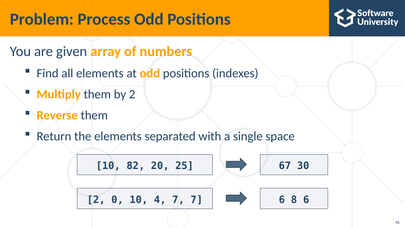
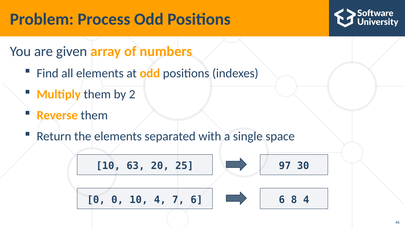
82: 82 -> 63 (136, 166)
67: 67 -> 97 (285, 166)
2: 2 -> 0 (96, 200)
7 7: 7 -> 6 (197, 200)
8 6: 6 -> 4 (306, 200)
